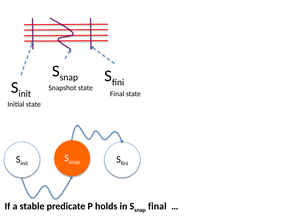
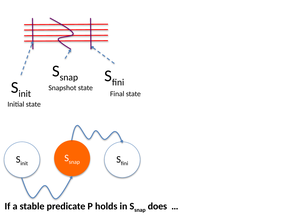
final: final -> does (157, 206)
